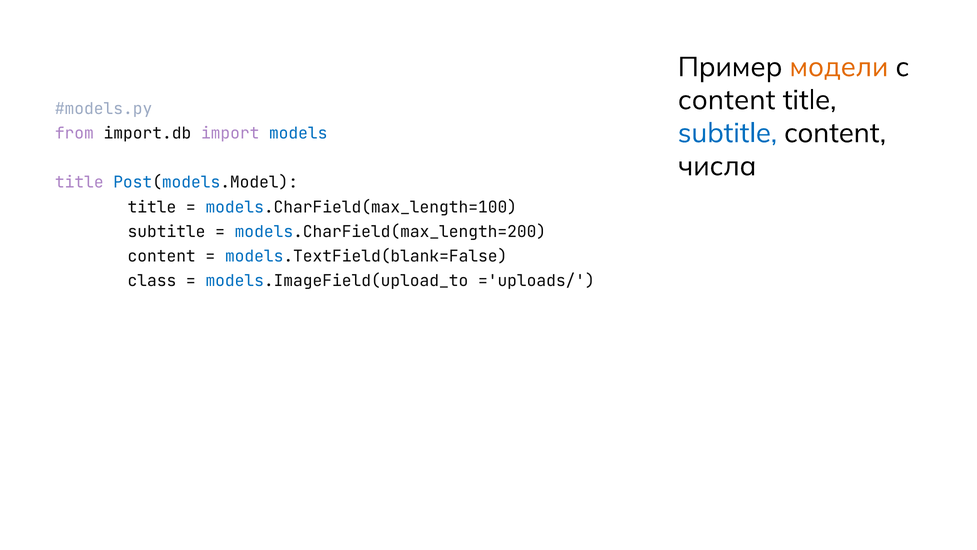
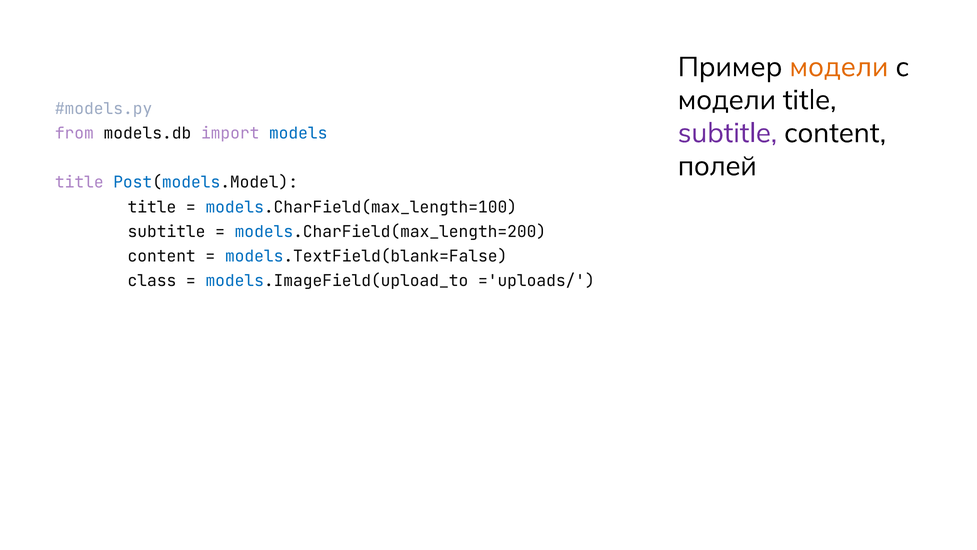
content: content -> модели (727, 100)
subtitle colour: blue -> purple (727, 133)
import.db: import.db -> models.db (147, 133)
числа: числа -> полей (717, 166)
